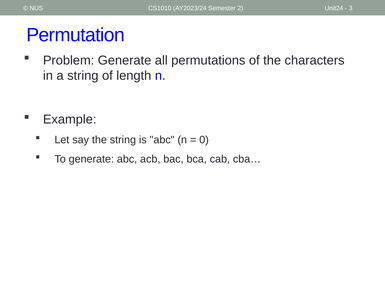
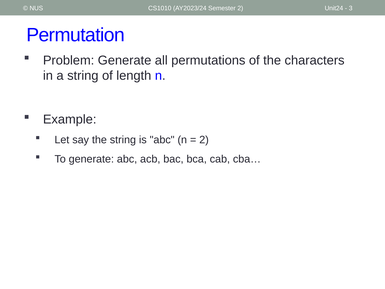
0: 0 -> 2 (204, 140)
